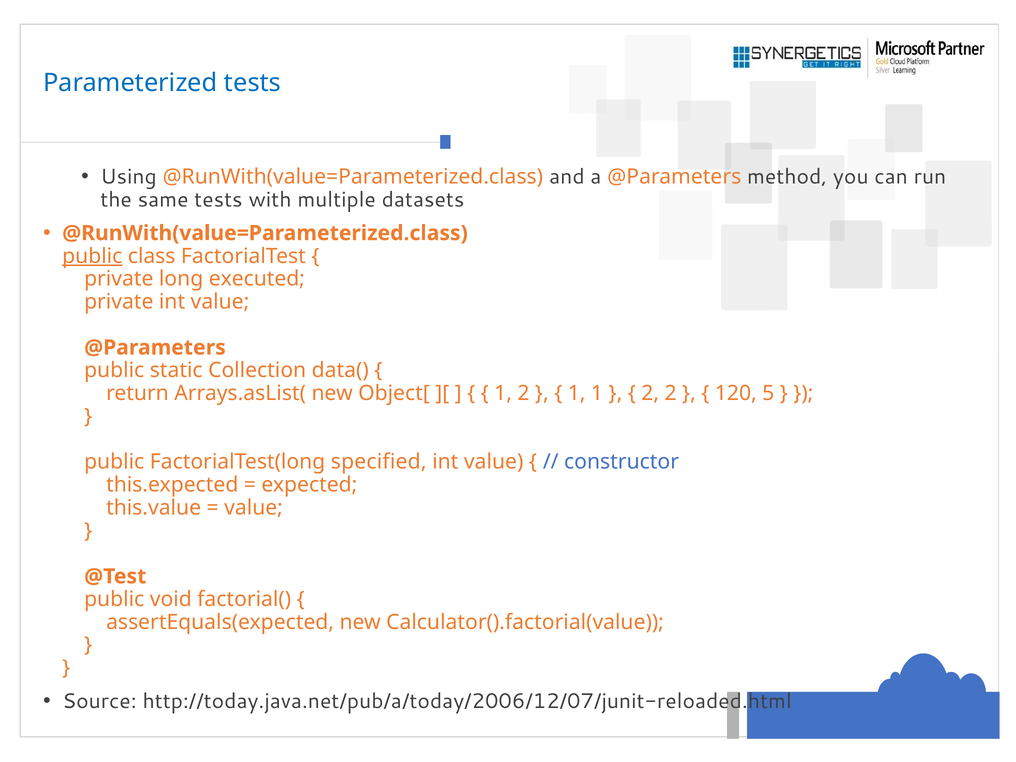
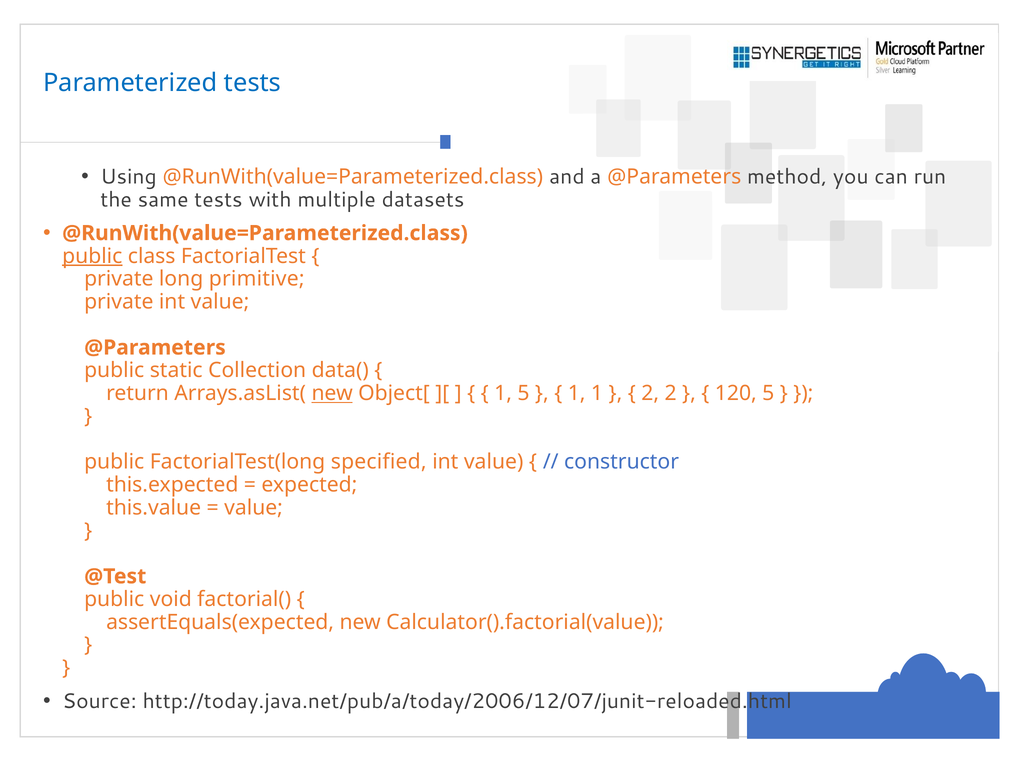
executed: executed -> primitive (257, 279)
new underline: none -> present (332, 393)
1 2: 2 -> 5 (523, 393)
